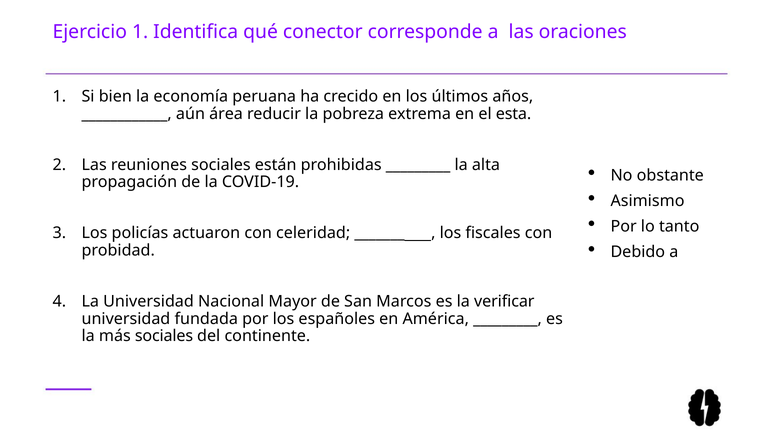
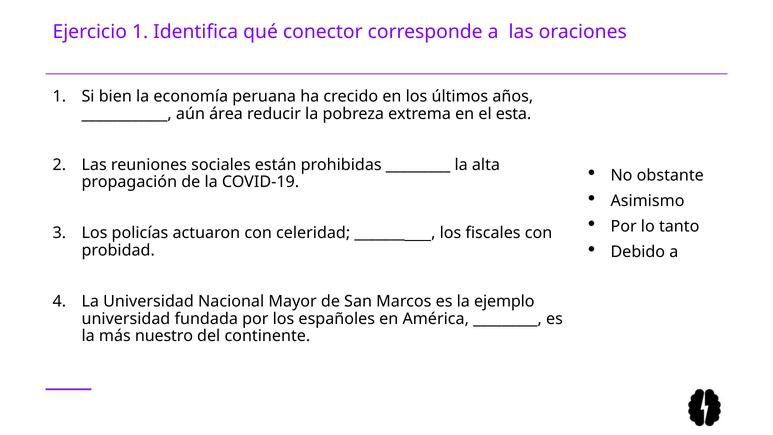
verificar: verificar -> ejemplo (504, 301)
más sociales: sociales -> nuestro (164, 336)
